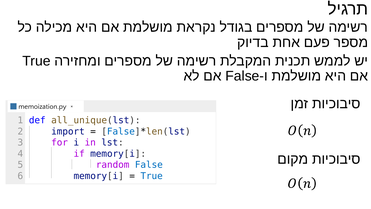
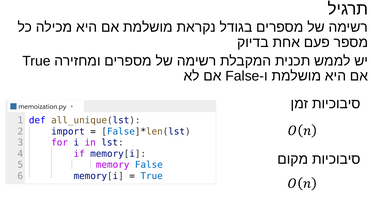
random: random -> memory (113, 165)
